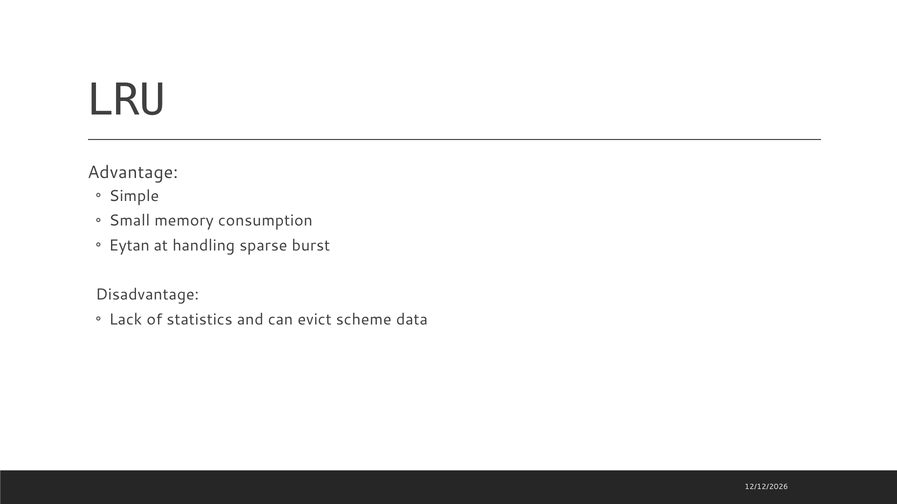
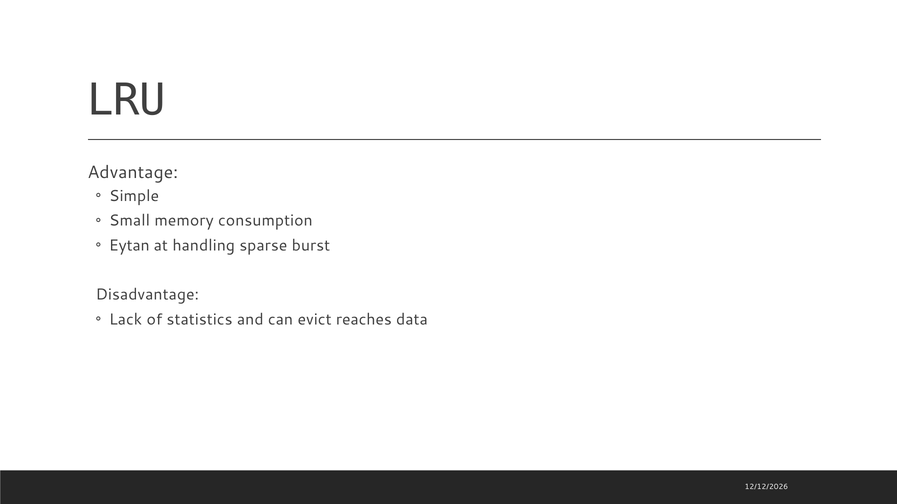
scheme: scheme -> reaches (364, 320)
